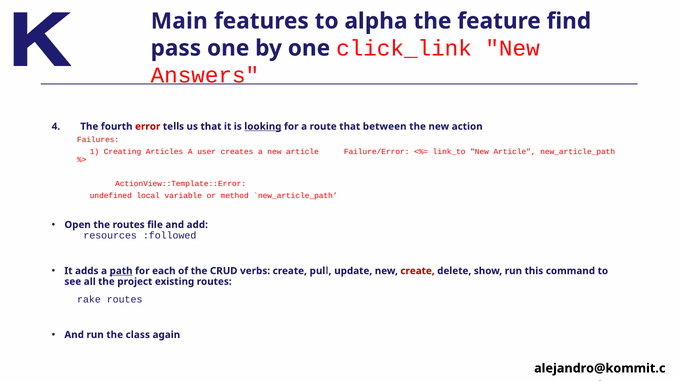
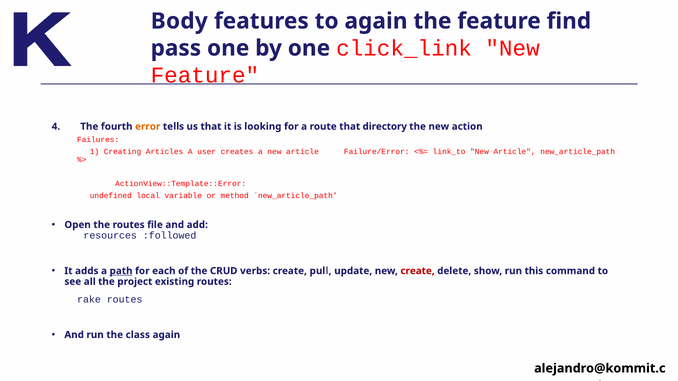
Main: Main -> Body (179, 21)
to alpha: alpha -> again (376, 21)
Answers: Answers -> Feature (205, 75)
error colour: red -> orange (148, 127)
looking underline: present -> none (263, 127)
between: between -> directory (385, 127)
